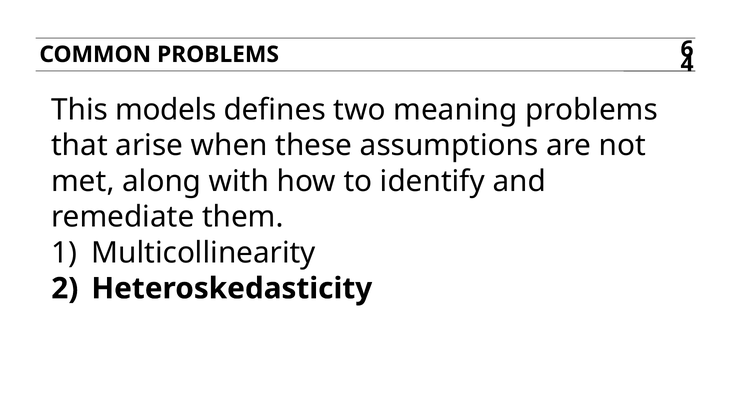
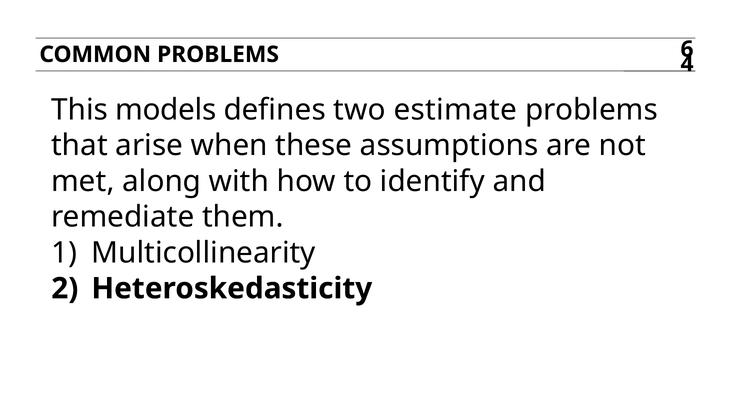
meaning: meaning -> estimate (455, 110)
